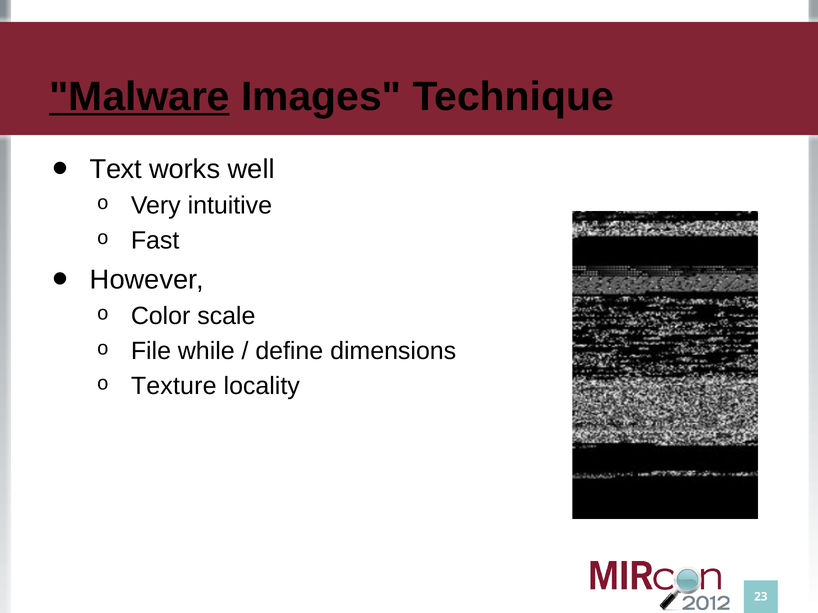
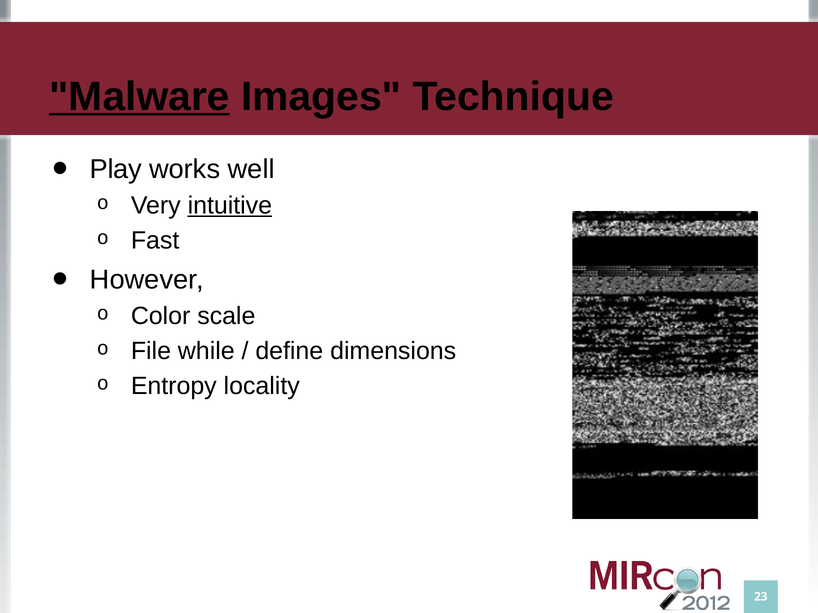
Text: Text -> Play (116, 170)
intuitive underline: none -> present (230, 206)
Texture: Texture -> Entropy (174, 386)
